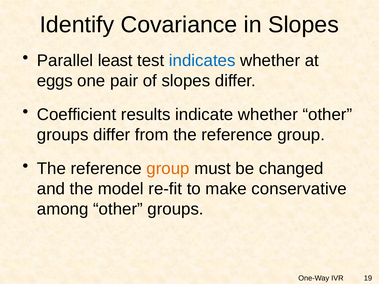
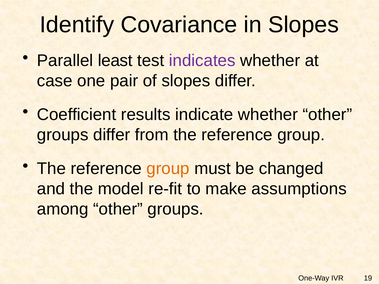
indicates colour: blue -> purple (202, 61)
eggs: eggs -> case (55, 81)
conservative: conservative -> assumptions (299, 189)
